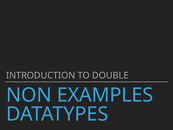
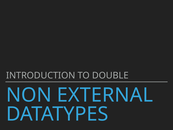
EXAMPLES: EXAMPLES -> EXTERNAL (105, 95)
